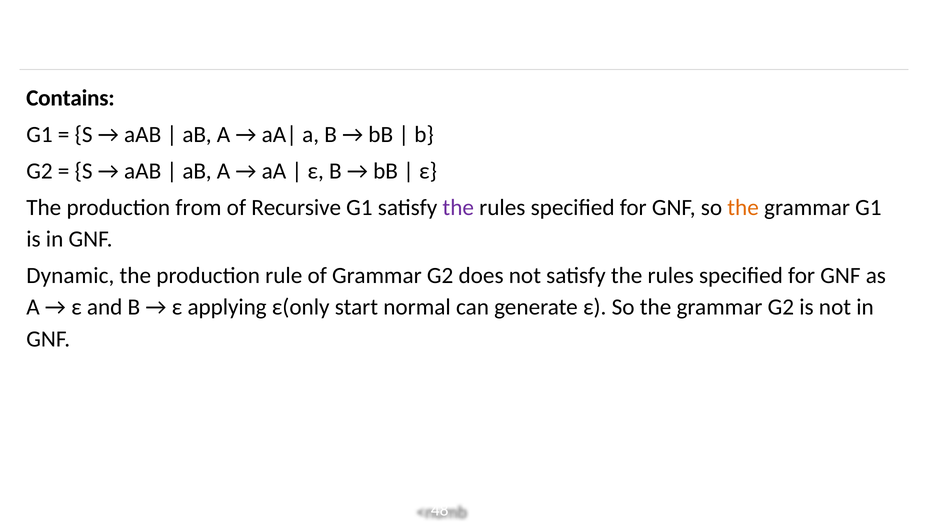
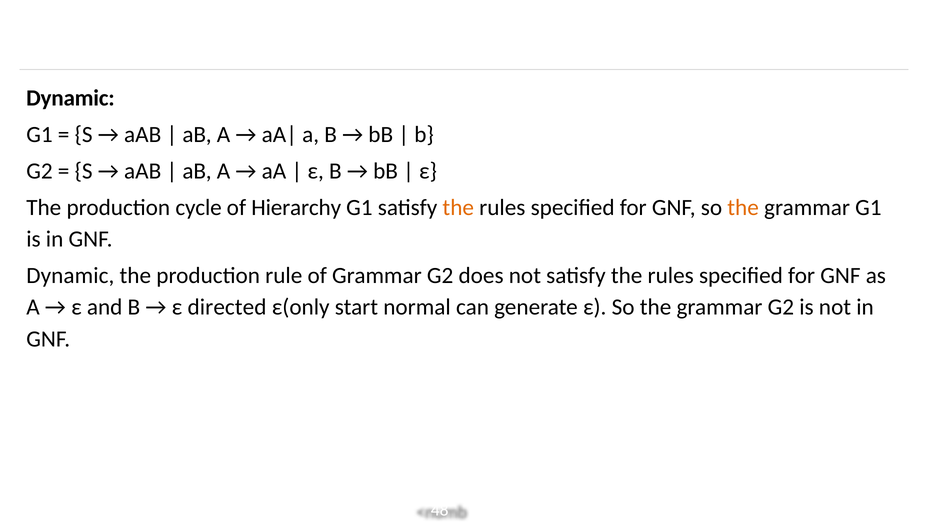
Contains: Contains -> Dynamic (70, 98)
from: from -> cycle (199, 207)
Recursive: Recursive -> Hierarchy (296, 207)
the colour: purple -> orange (458, 207)
applying: applying -> directed (227, 307)
